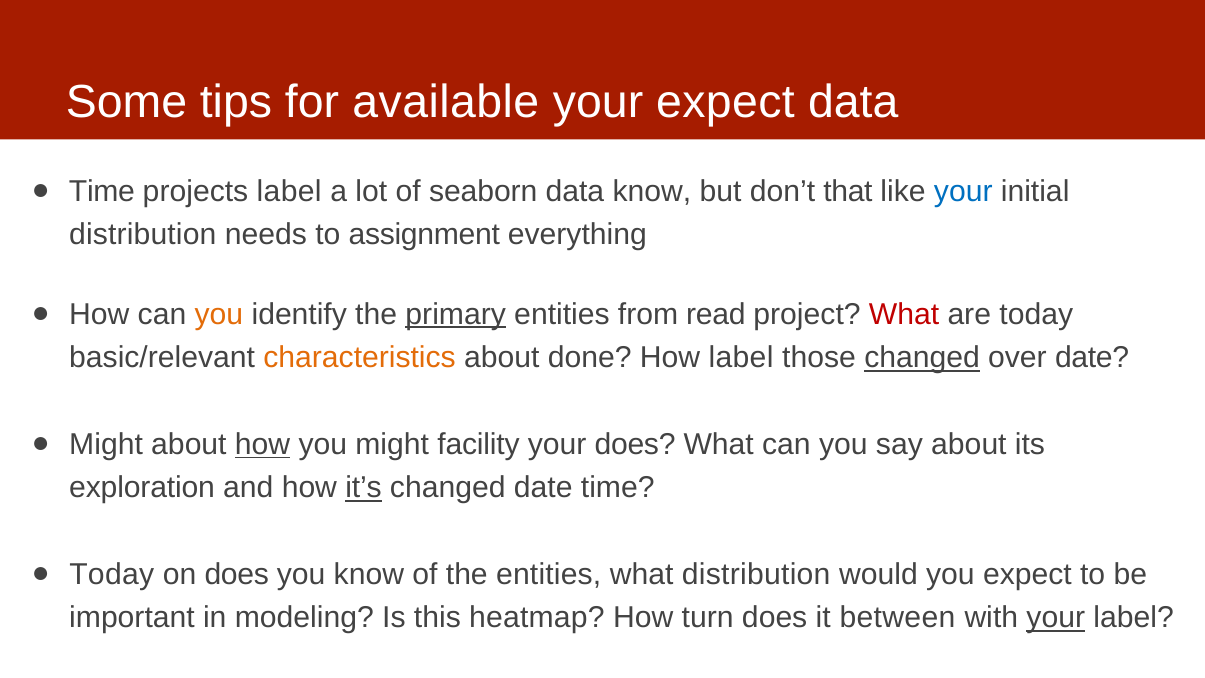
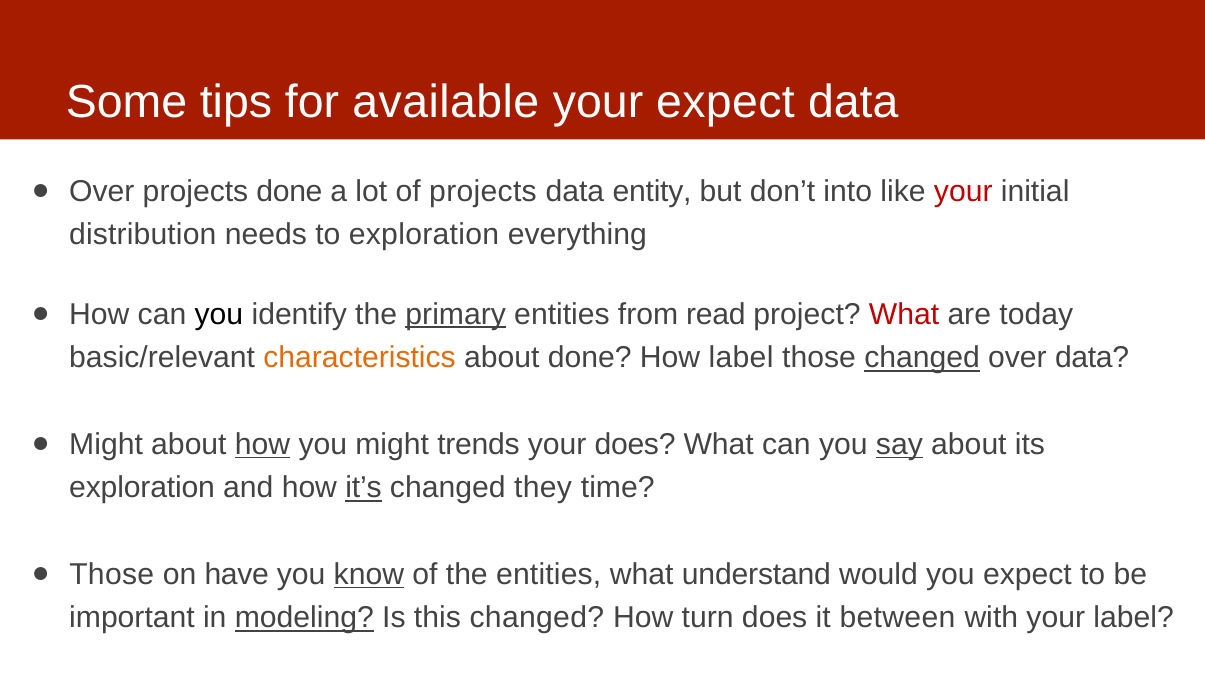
Time: Time -> Over (102, 191)
projects label: label -> done (289, 191)
of seaborn: seaborn -> projects (483, 191)
data know: know -> entity (652, 191)
that: that -> into (848, 191)
your colour: blue -> red (963, 191)
to assignment: assignment -> exploration (424, 235)
you colour: orange -> black (219, 314)
over date: date -> data (1092, 358)
facility: facility -> trends (479, 444)
say underline: none -> present (899, 444)
changed date: date -> they (543, 488)
Today: Today -> Those (112, 574)
on does: does -> have (237, 574)
know underline: none -> present (369, 574)
what distribution: distribution -> understand (756, 574)
modeling underline: none -> present (304, 618)
this heatmap: heatmap -> changed (537, 618)
your underline: present -> none (1056, 618)
